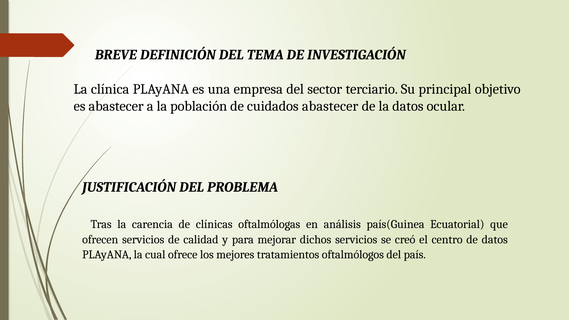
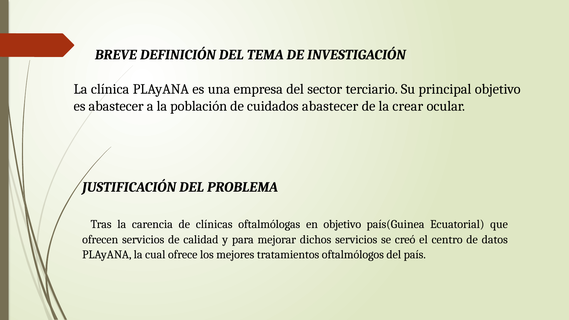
la datos: datos -> crear (408, 106)
en análisis: análisis -> objetivo (342, 224)
